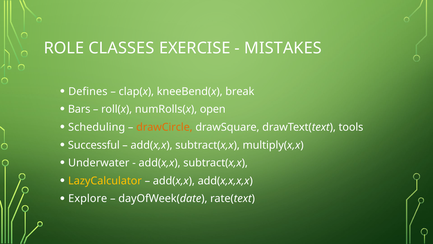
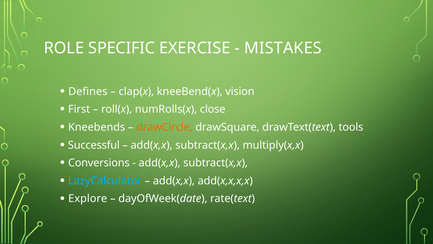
CLASSES: CLASSES -> SPECIFIC (122, 48)
break: break -> vision (240, 91)
Bars: Bars -> First (79, 109)
open: open -> close (213, 109)
Scheduling: Scheduling -> Kneebends (97, 127)
Underwater: Underwater -> Conversions (99, 163)
LazyCalculator colour: yellow -> light blue (105, 181)
